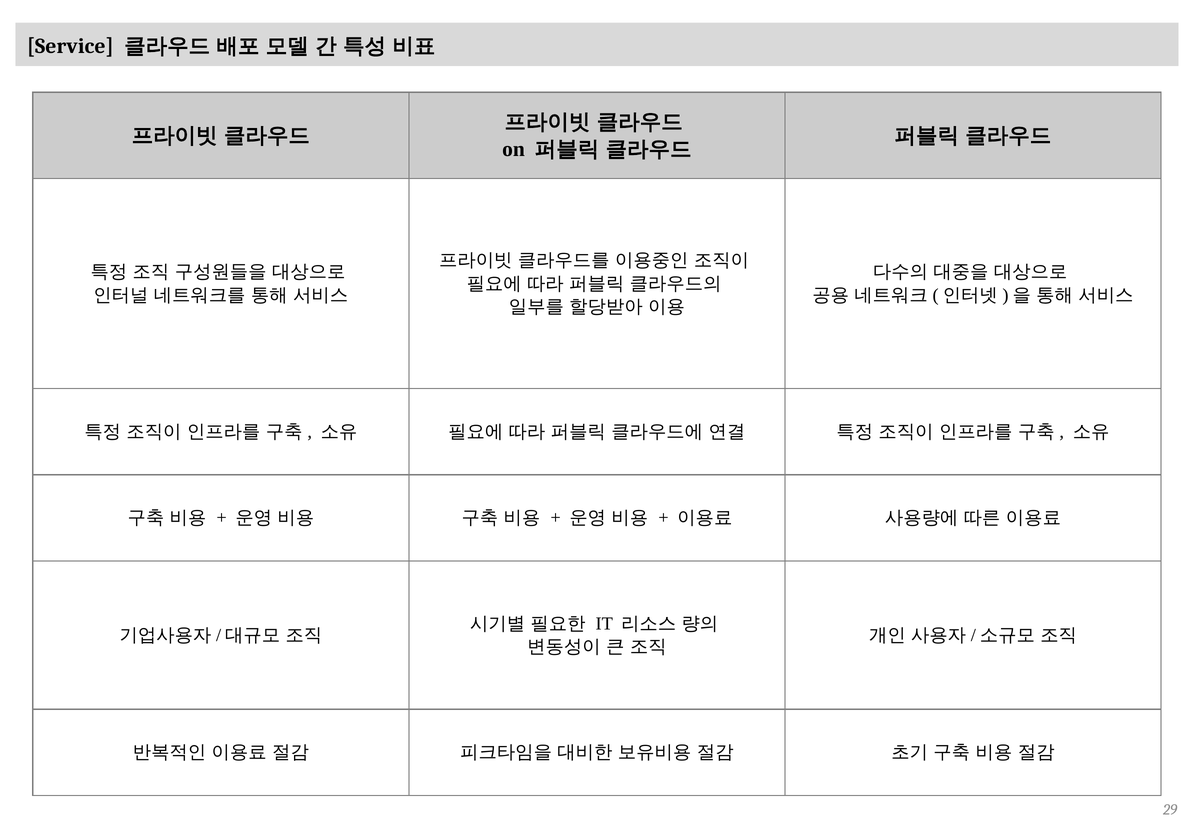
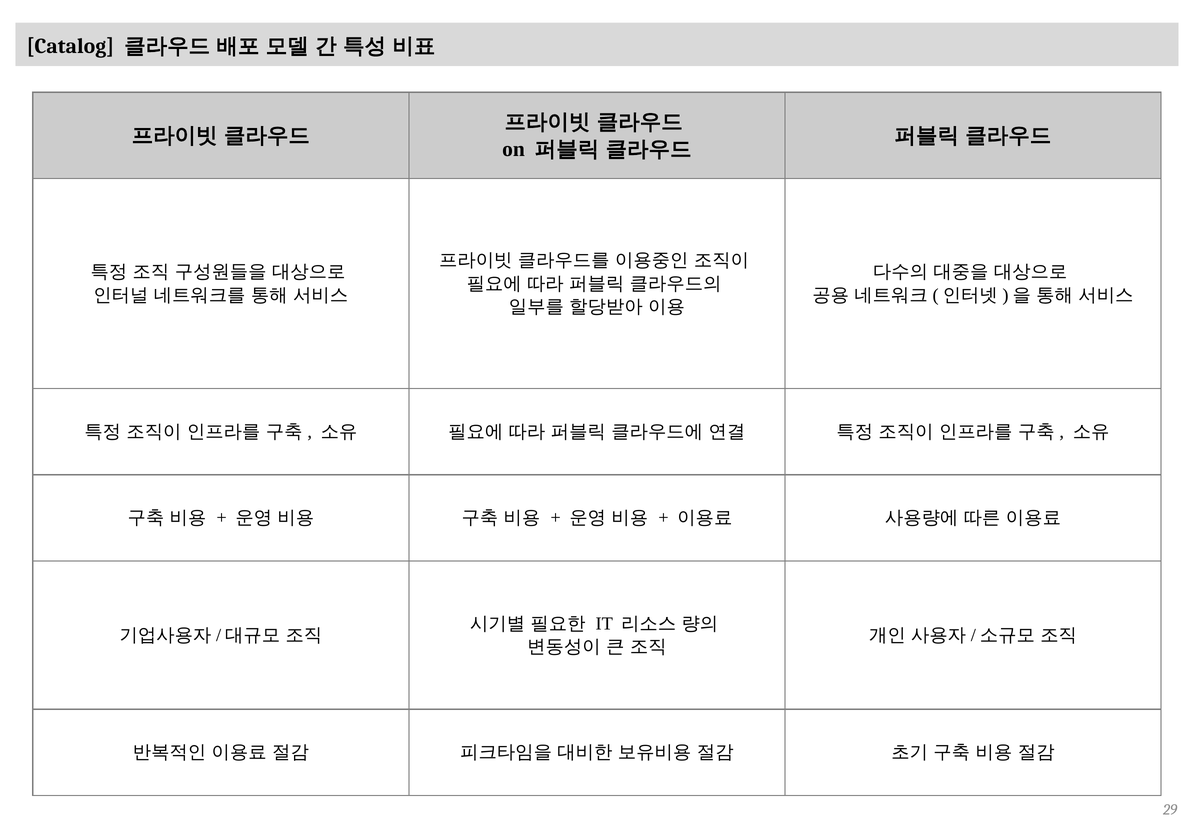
Service: Service -> Catalog (70, 46)
